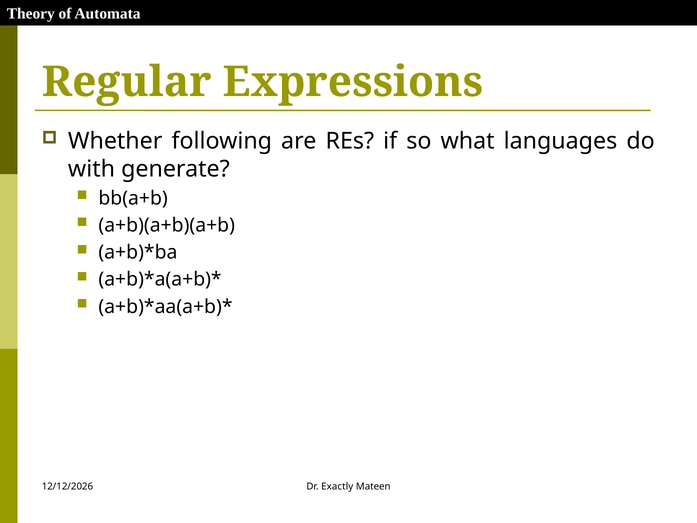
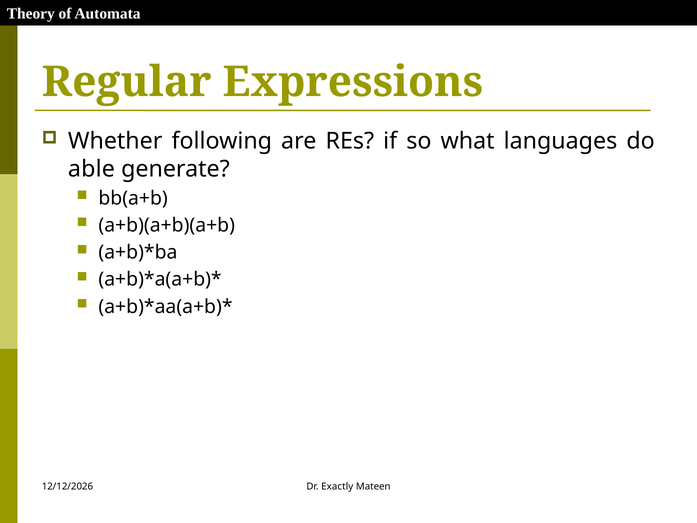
with: with -> able (91, 169)
